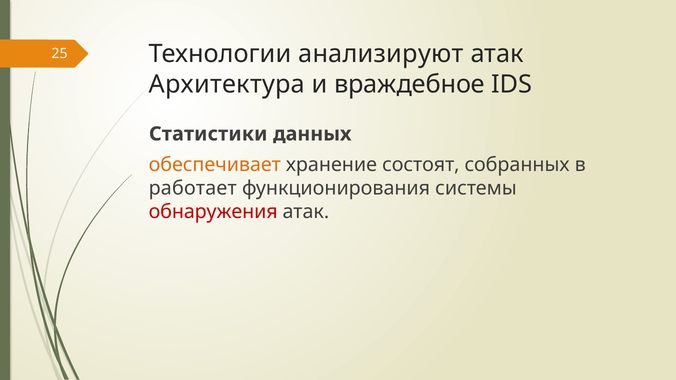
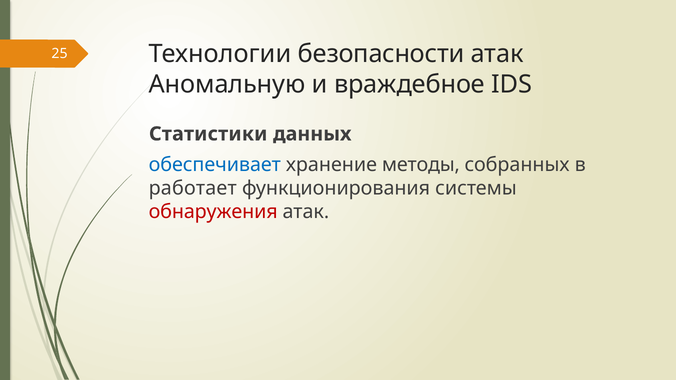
анализируют: анализируют -> безопасности (381, 54)
Архитектура: Архитектура -> Аномальную (227, 85)
обеспечивает colour: orange -> blue (215, 165)
состоят: состоят -> методы (421, 165)
